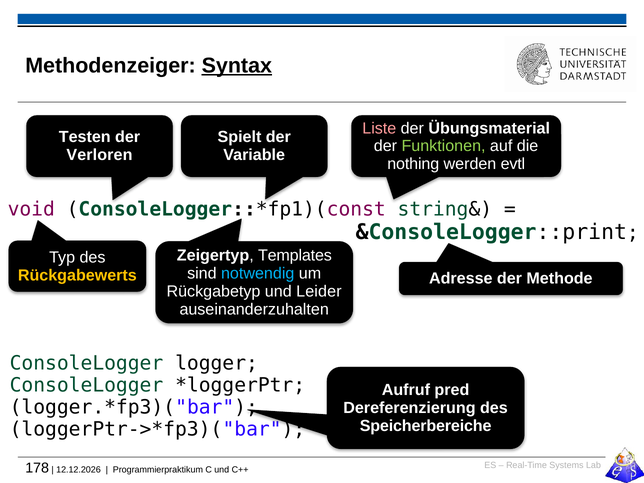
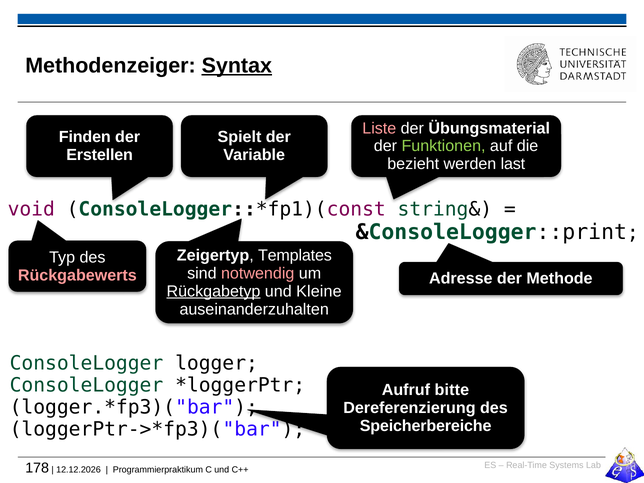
Testen: Testen -> Finden (85, 137)
Verloren: Verloren -> Erstellen (100, 155)
nothing: nothing -> bezieht (413, 164)
evtl: evtl -> last (513, 164)
notwendig colour: light blue -> pink (258, 273)
Rückgabewerts colour: yellow -> pink (77, 275)
Rückgabetyp underline: none -> present (213, 291)
Leider: Leider -> Kleine (319, 291)
pred: pred -> bitte (452, 390)
